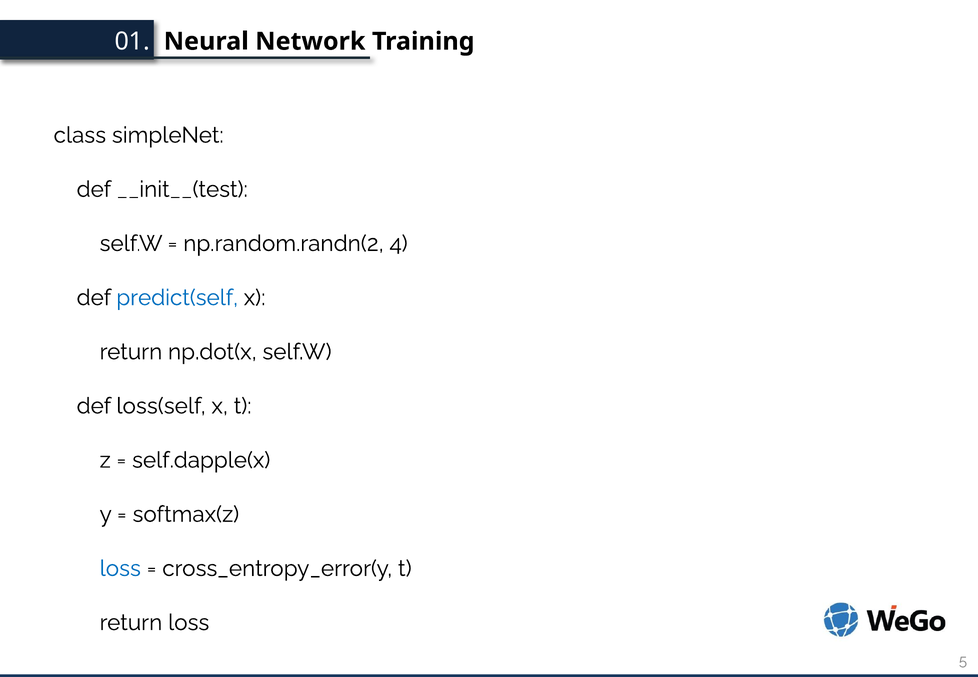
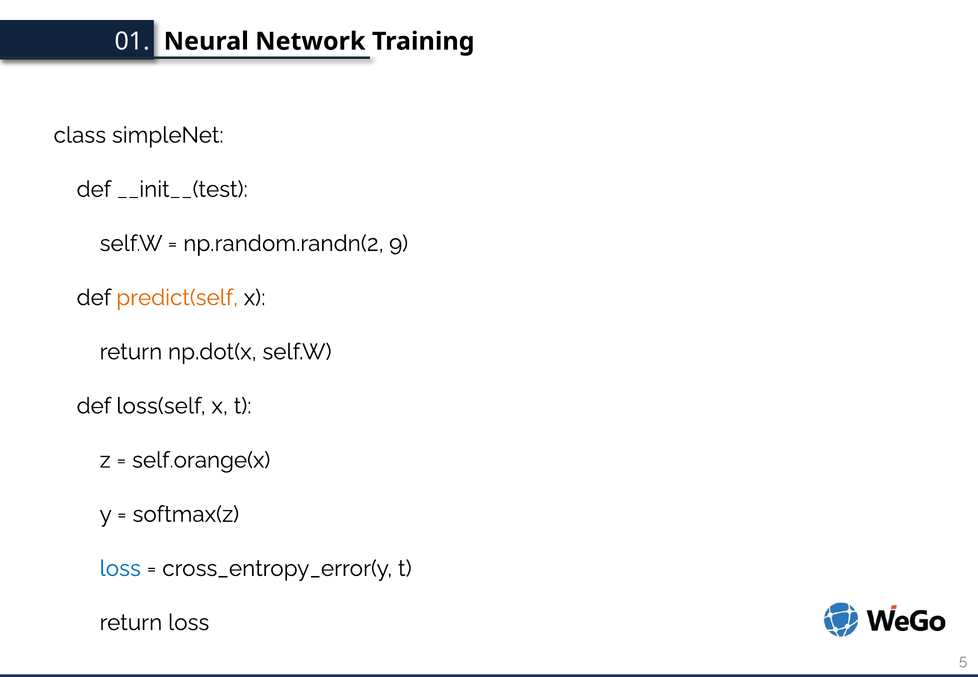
4: 4 -> 9 (399, 244)
predict(self colour: blue -> orange (177, 298)
self.dapple(x: self.dapple(x -> self.orange(x (201, 460)
